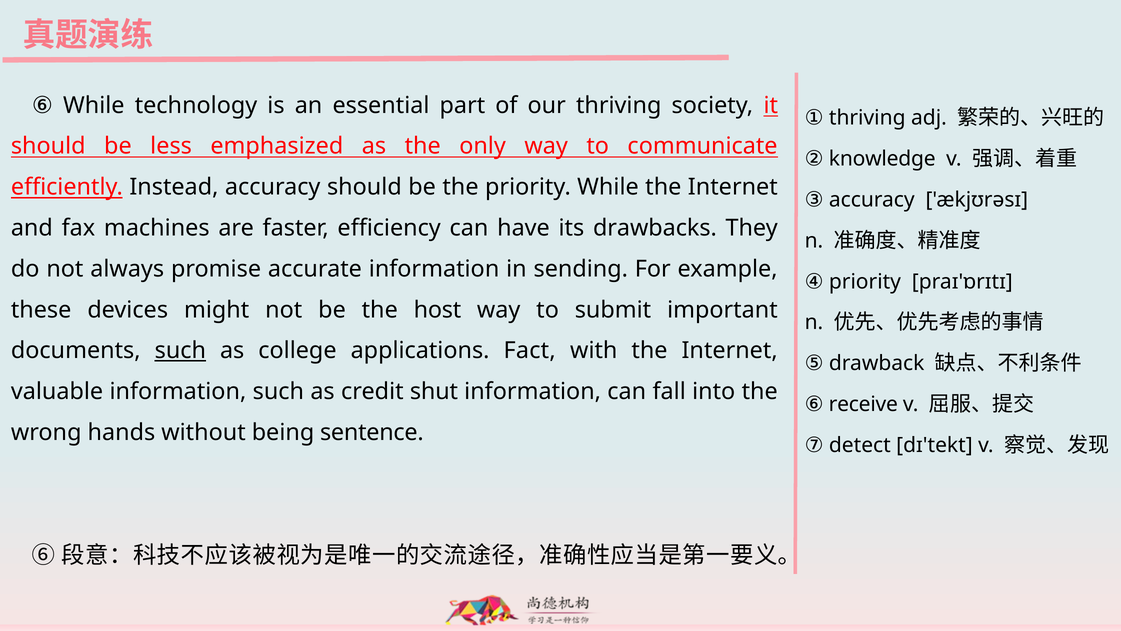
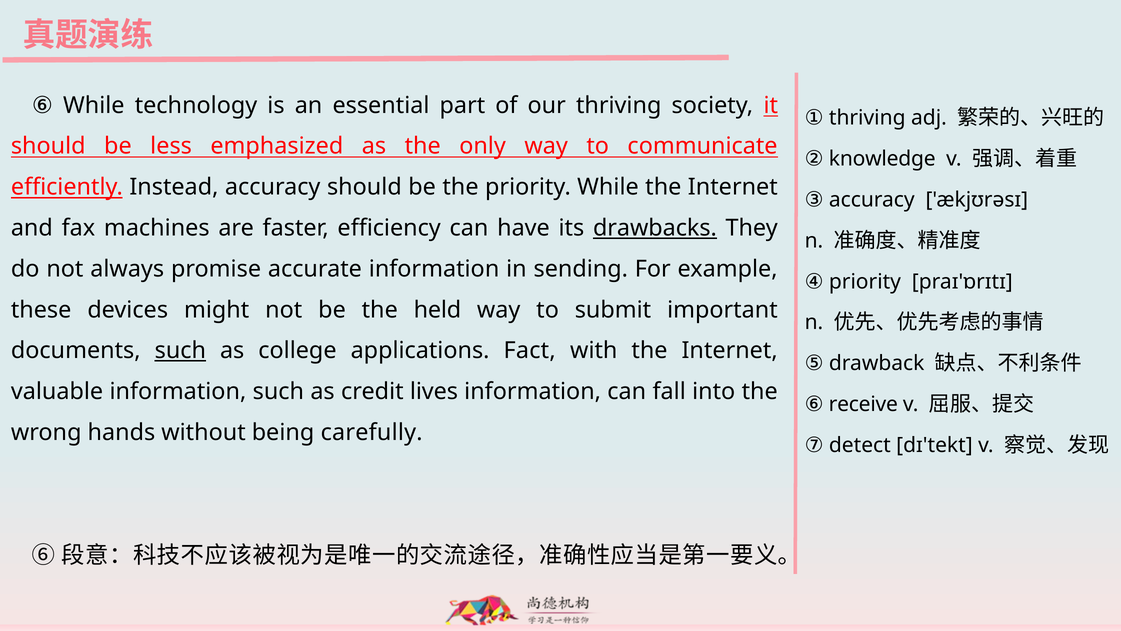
drawbacks underline: none -> present (655, 228)
host: host -> held (437, 310)
shut: shut -> lives (434, 391)
sentence: sentence -> carefully (372, 432)
